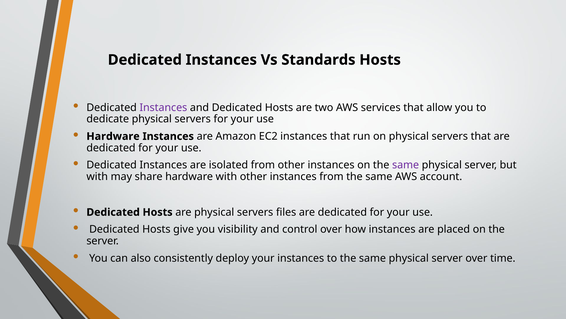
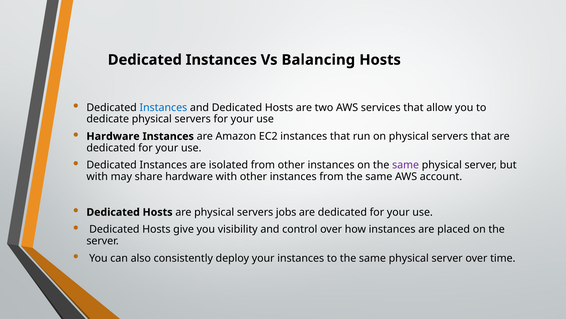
Standards: Standards -> Balancing (318, 60)
Instances colour: purple -> blue (163, 107)
files: files -> jobs (286, 212)
